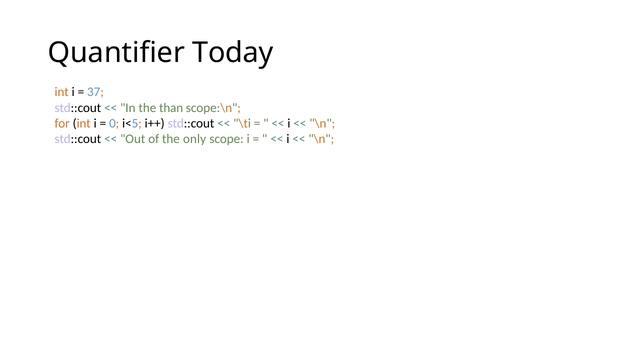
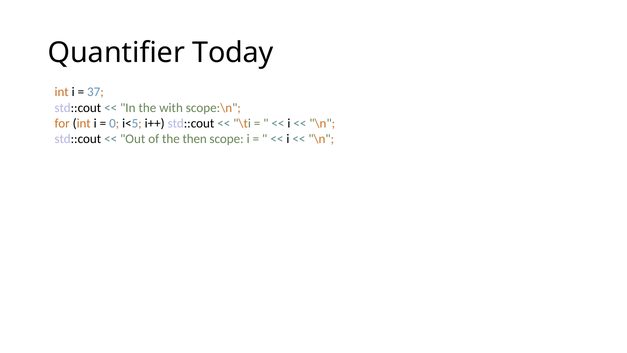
than: than -> with (171, 108)
only: only -> then (195, 139)
